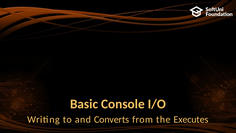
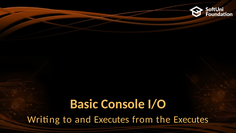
and Converts: Converts -> Executes (112, 119)
